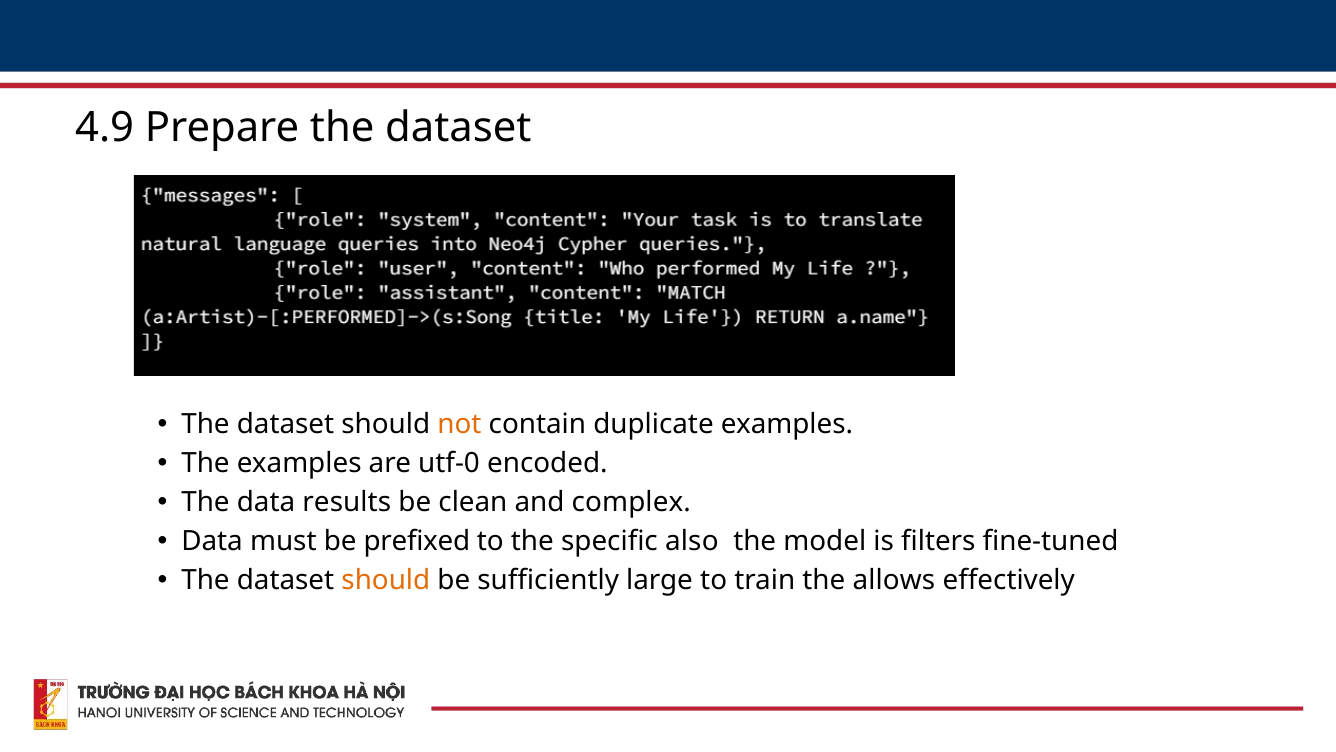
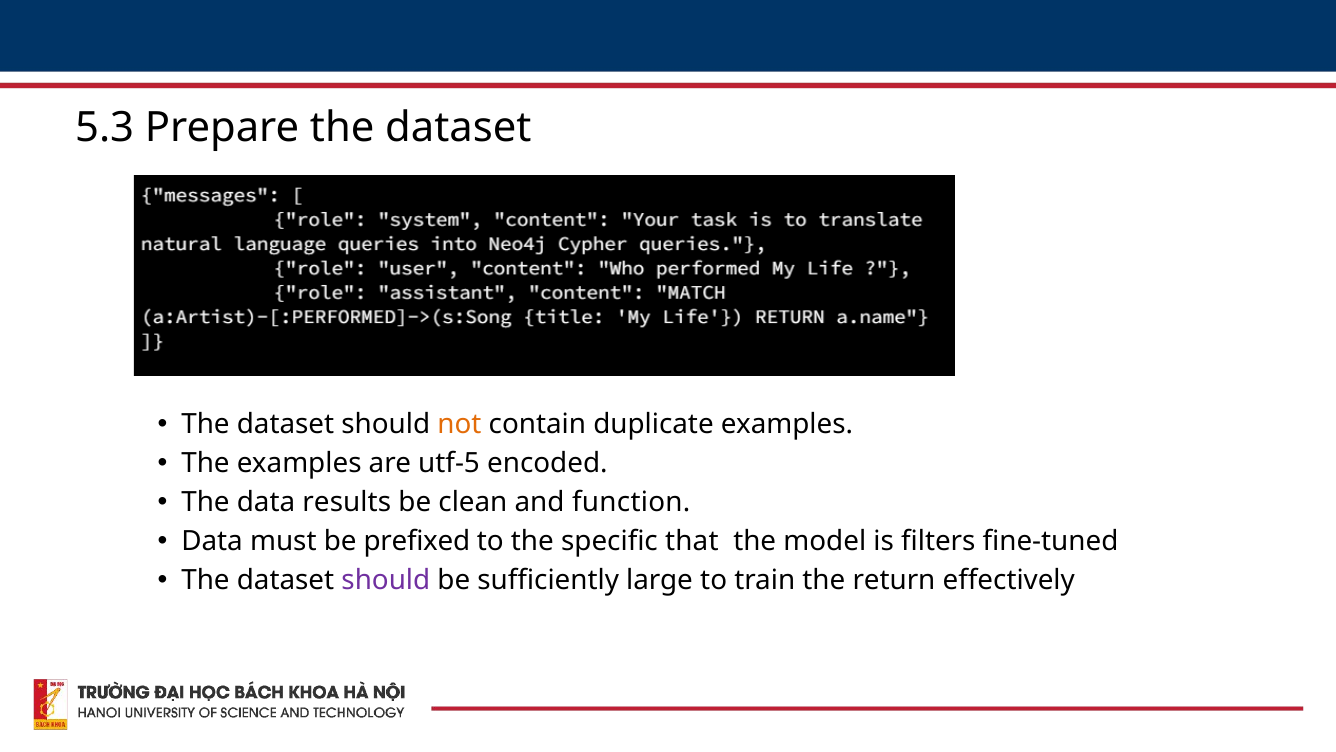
4.9: 4.9 -> 5.3 (105, 128)
utf-0: utf-0 -> utf-5 (449, 463)
complex: complex -> function (631, 502)
also: also -> that (692, 541)
should colour: orange -> purple (386, 580)
allows: allows -> return (894, 580)
